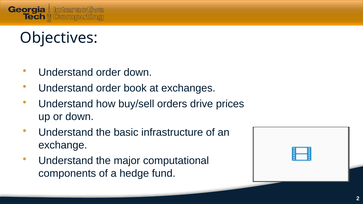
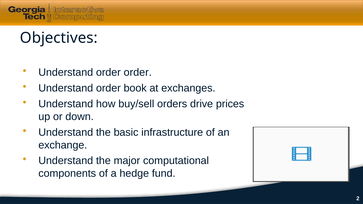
order down: down -> order (138, 73)
